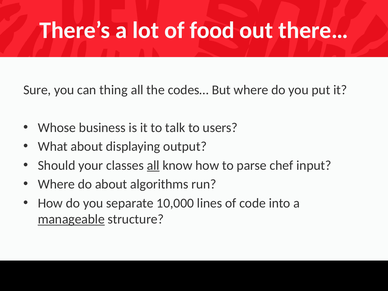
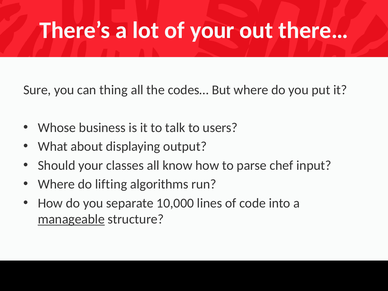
of food: food -> your (212, 30)
all underline: present -> none (153, 165)
do about: about -> lifting (111, 184)
